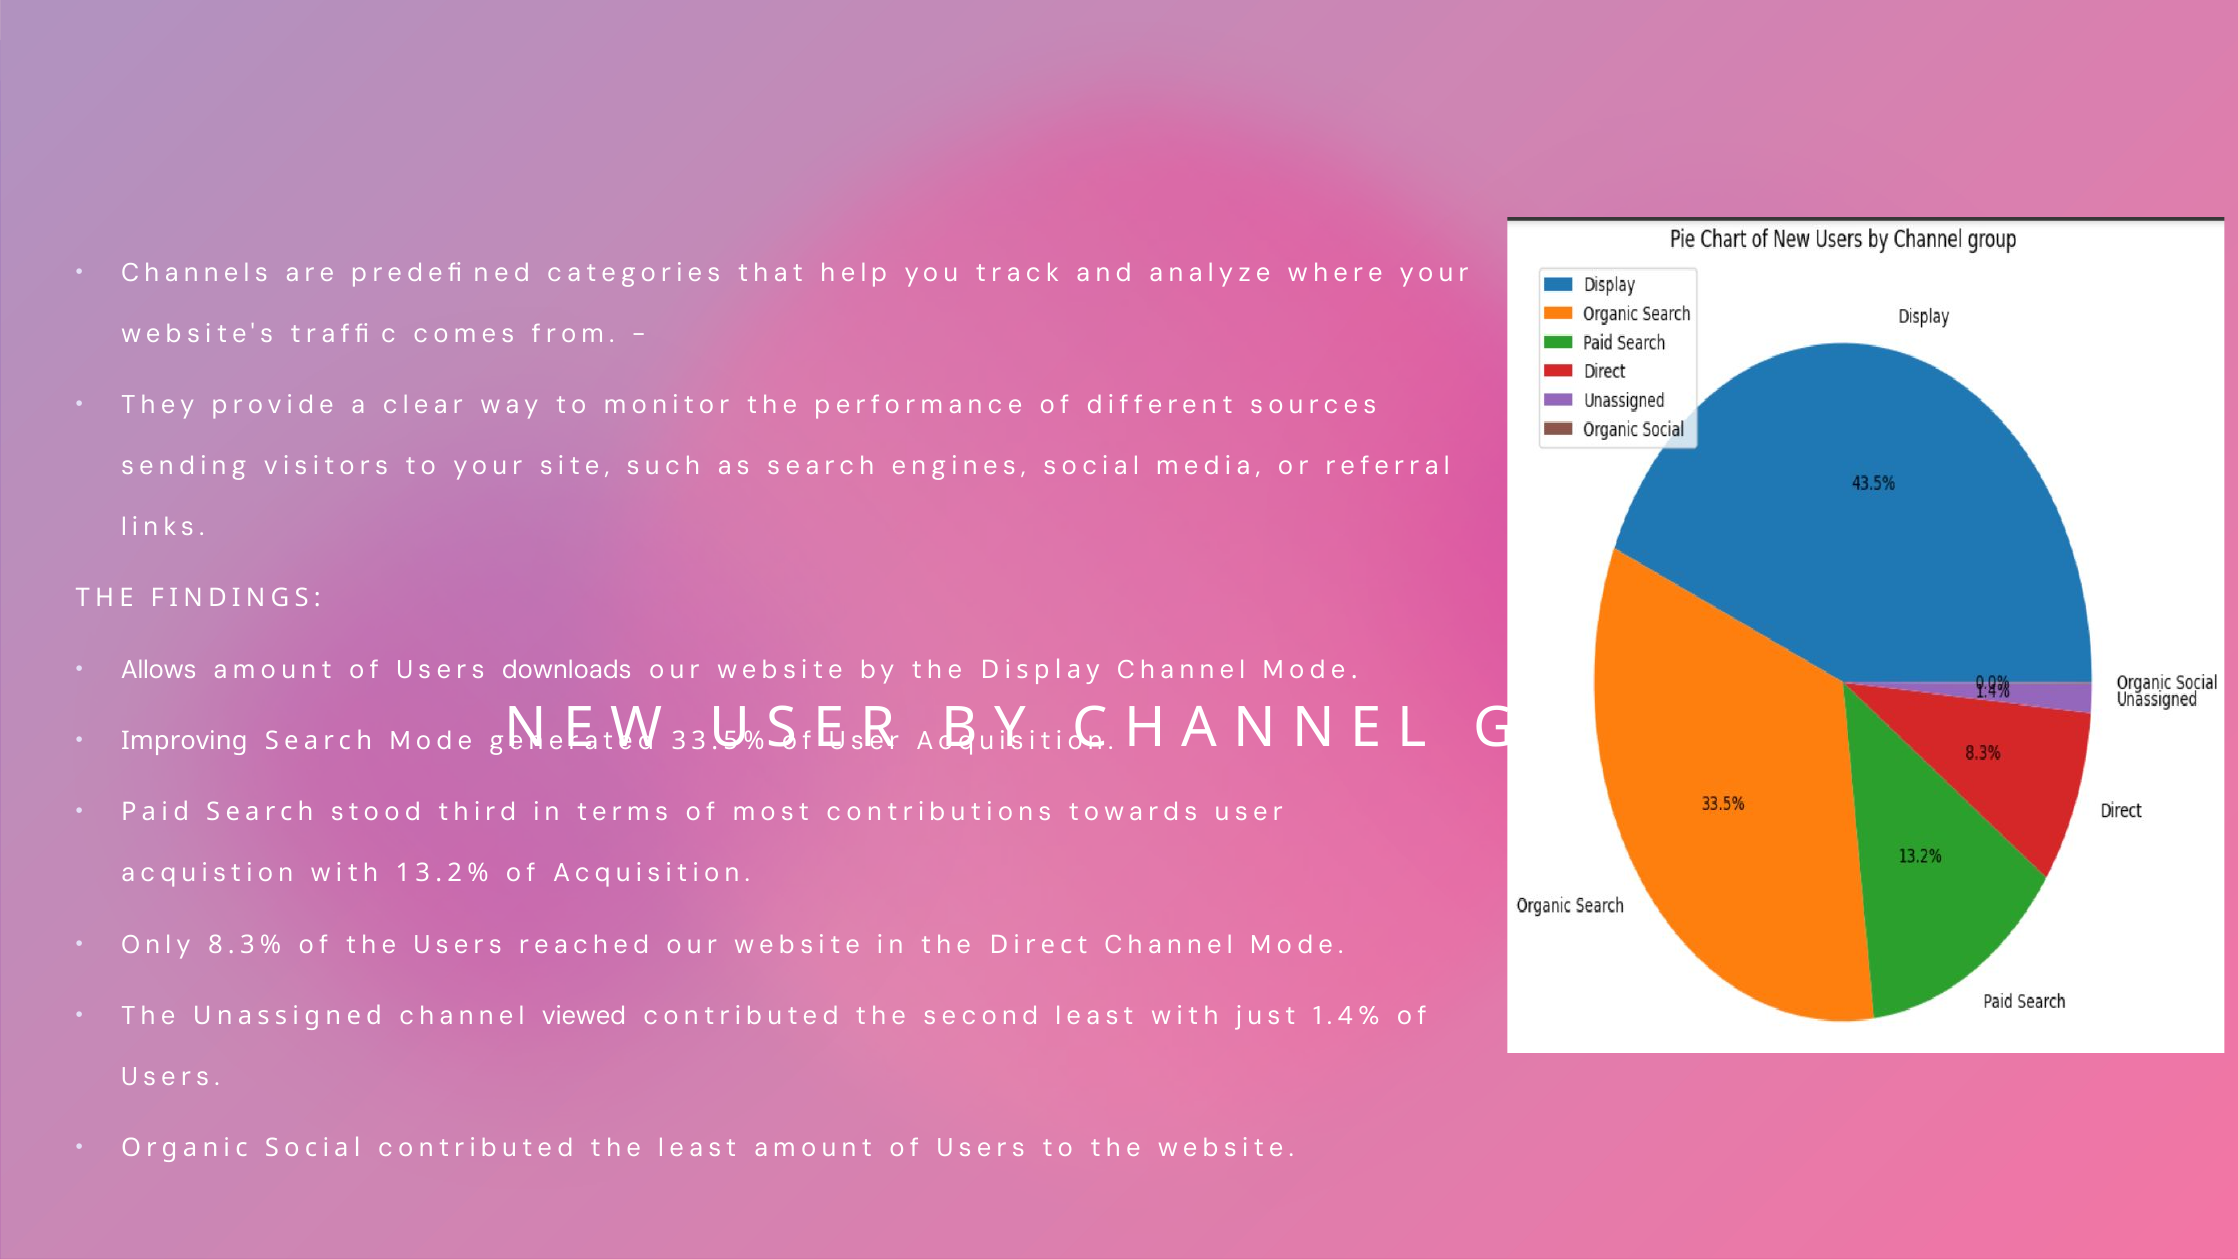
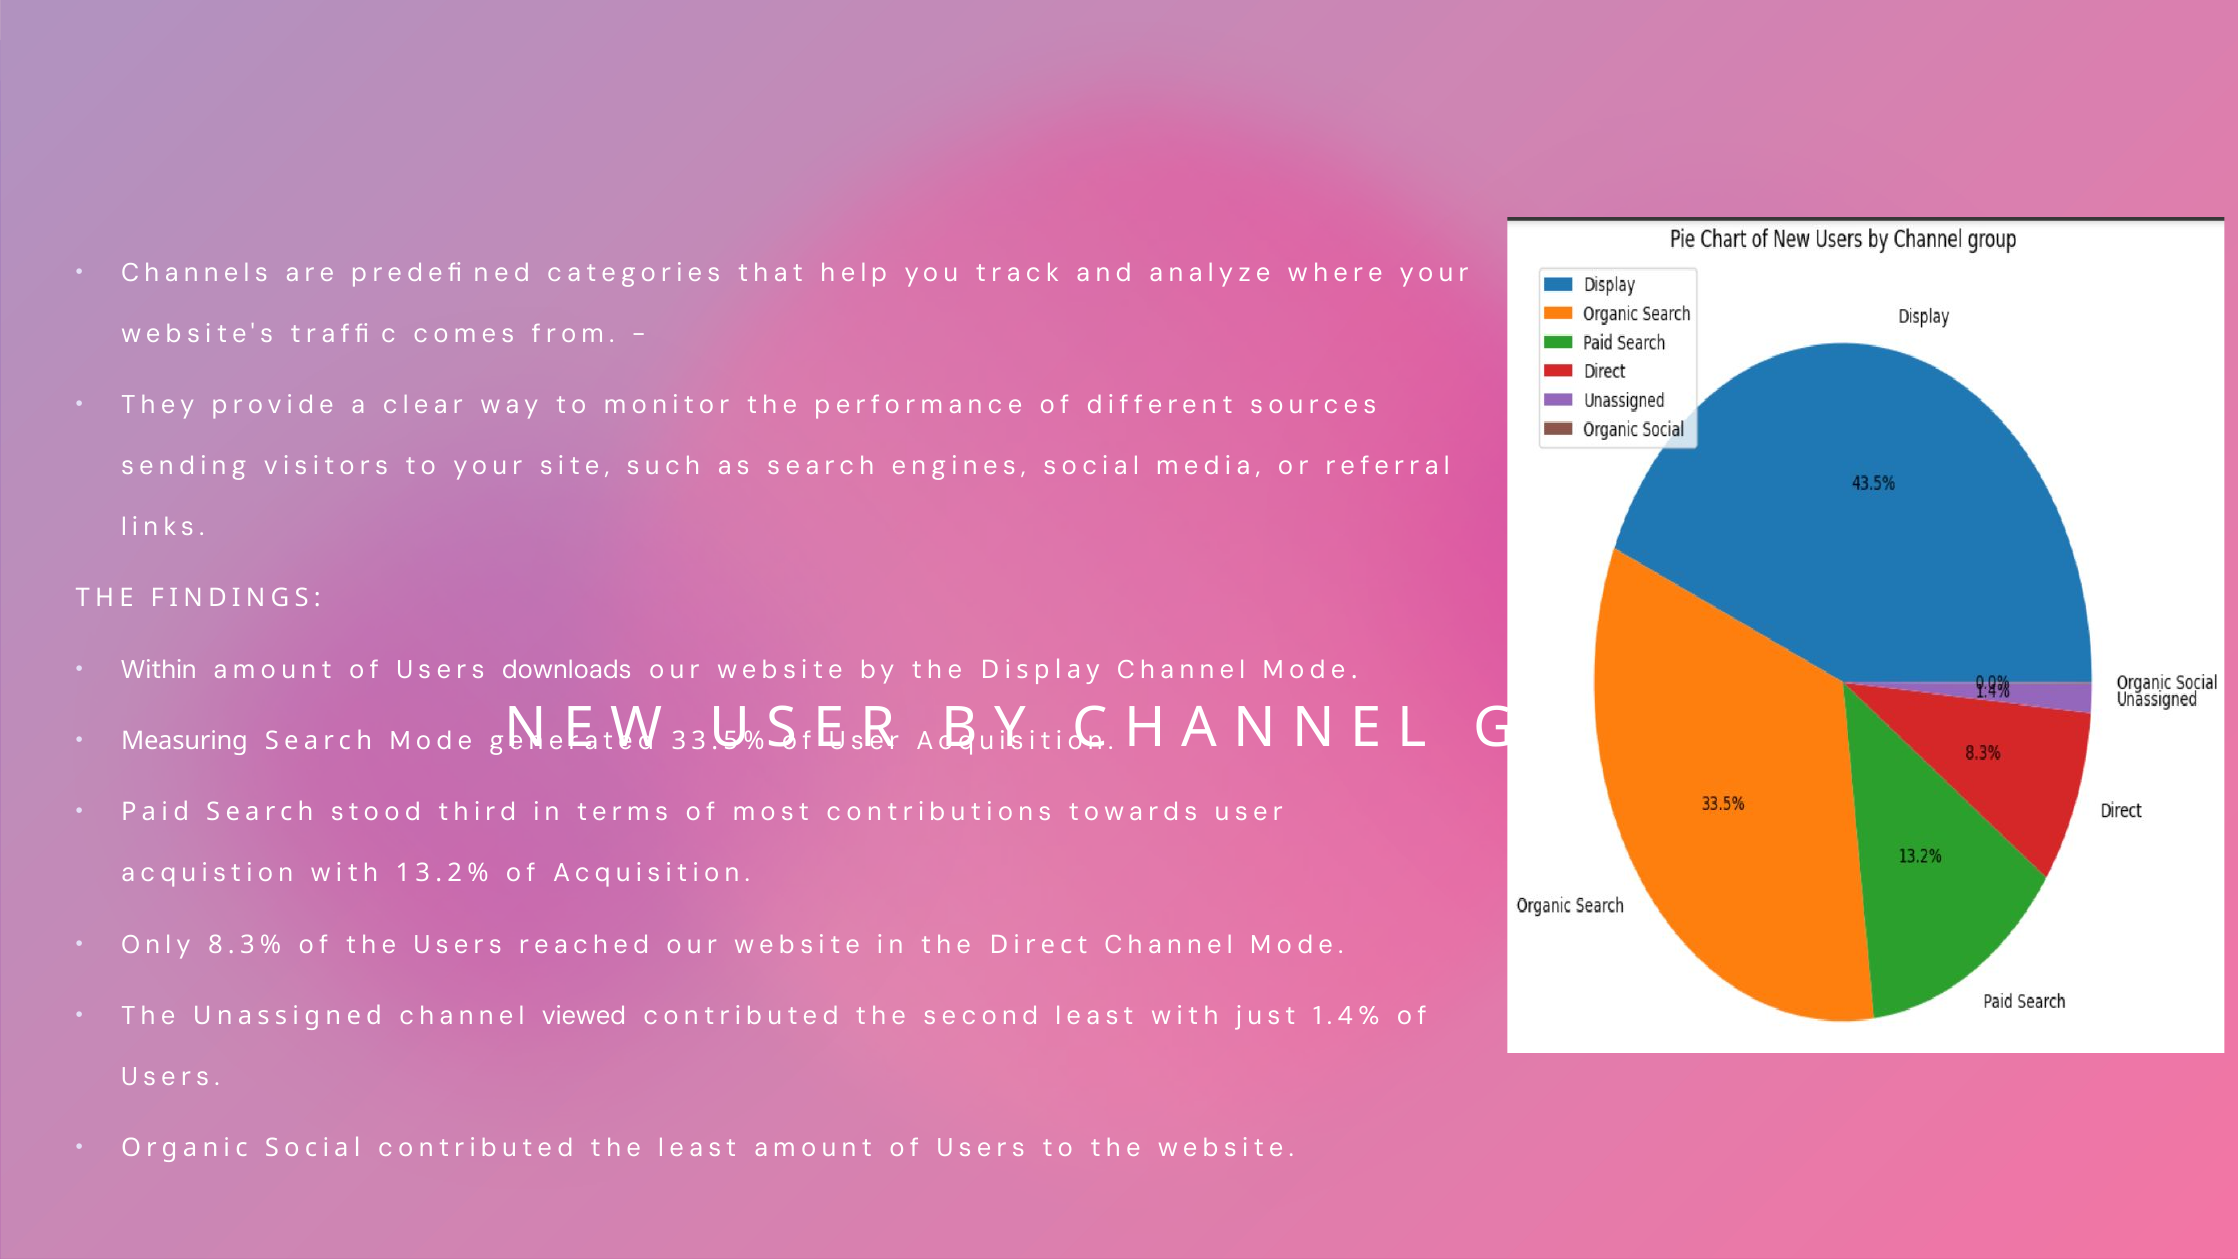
Allows: Allows -> Within (159, 670)
Improving: Improving -> Measuring (185, 741)
